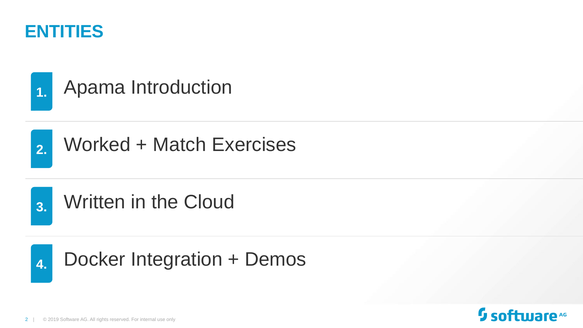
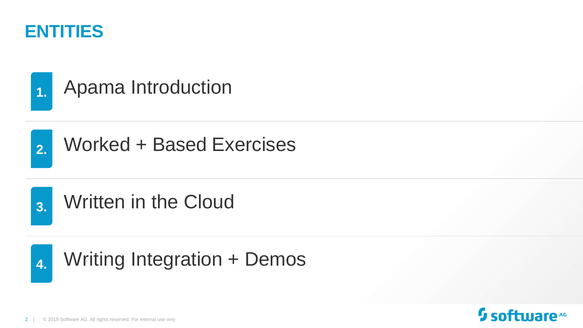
Match: Match -> Based (180, 145)
Docker: Docker -> Writing (95, 260)
